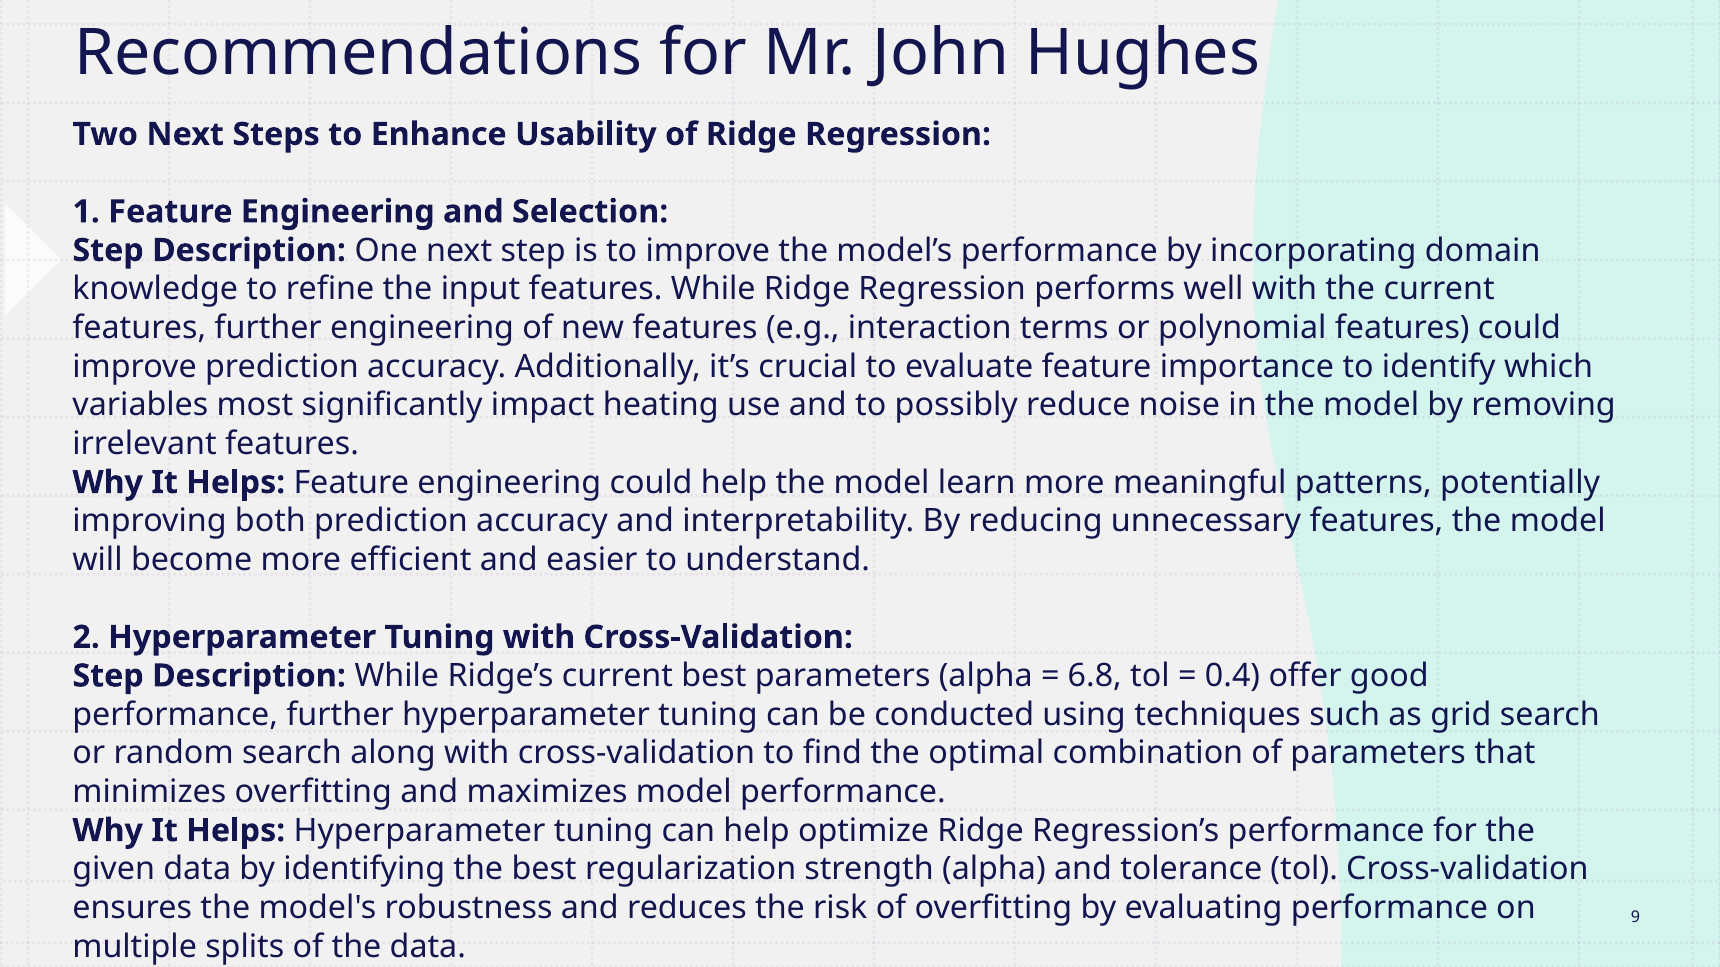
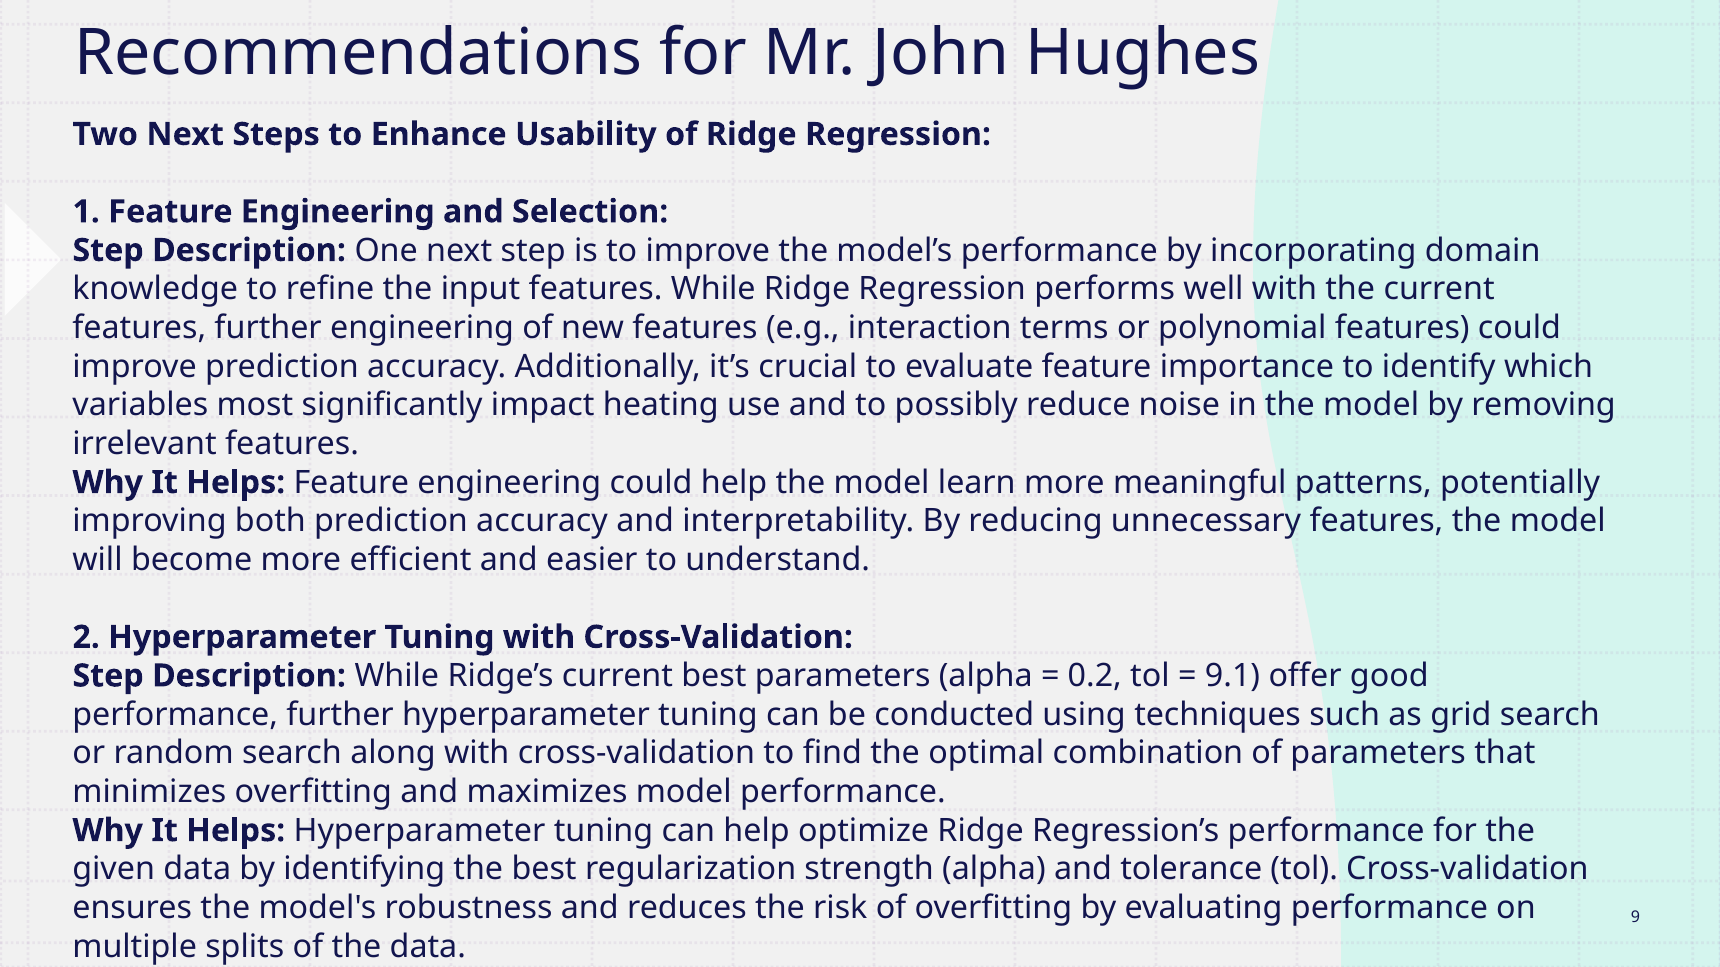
6.8: 6.8 -> 0.2 (1095, 676)
0.4: 0.4 -> 9.1 (1233, 676)
